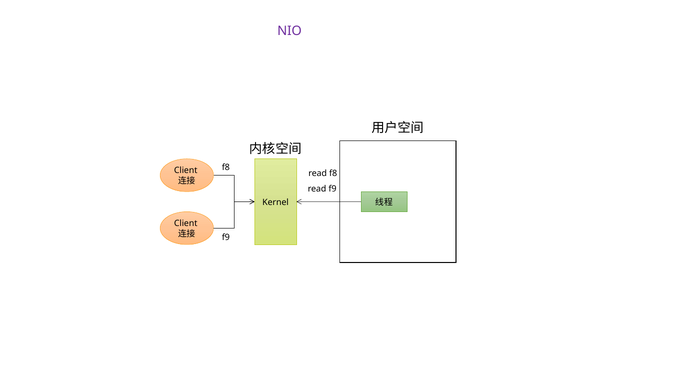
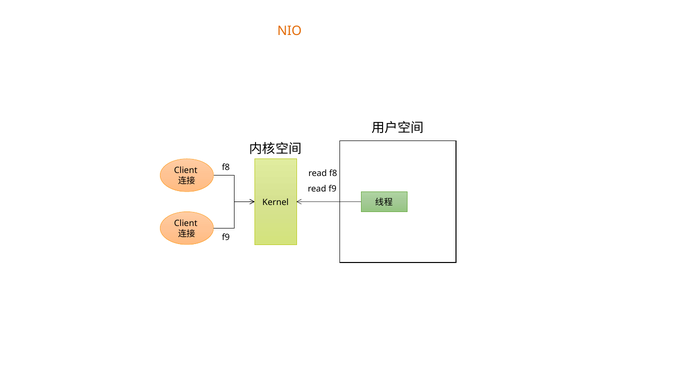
NIO colour: purple -> orange (290, 31)
